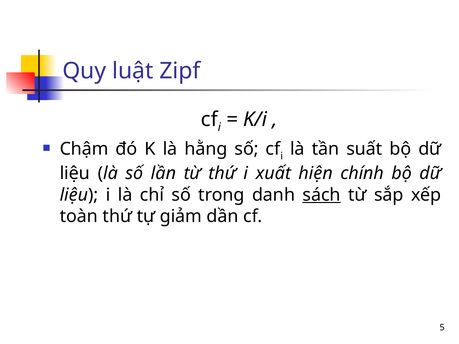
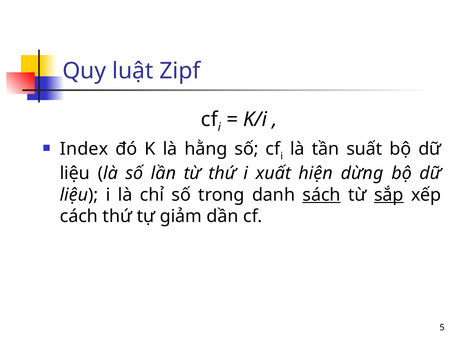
Chậm: Chậm -> Index (84, 149)
chính: chính -> dừng (362, 174)
sắp underline: none -> present (389, 195)
toàn: toàn -> cách (79, 216)
